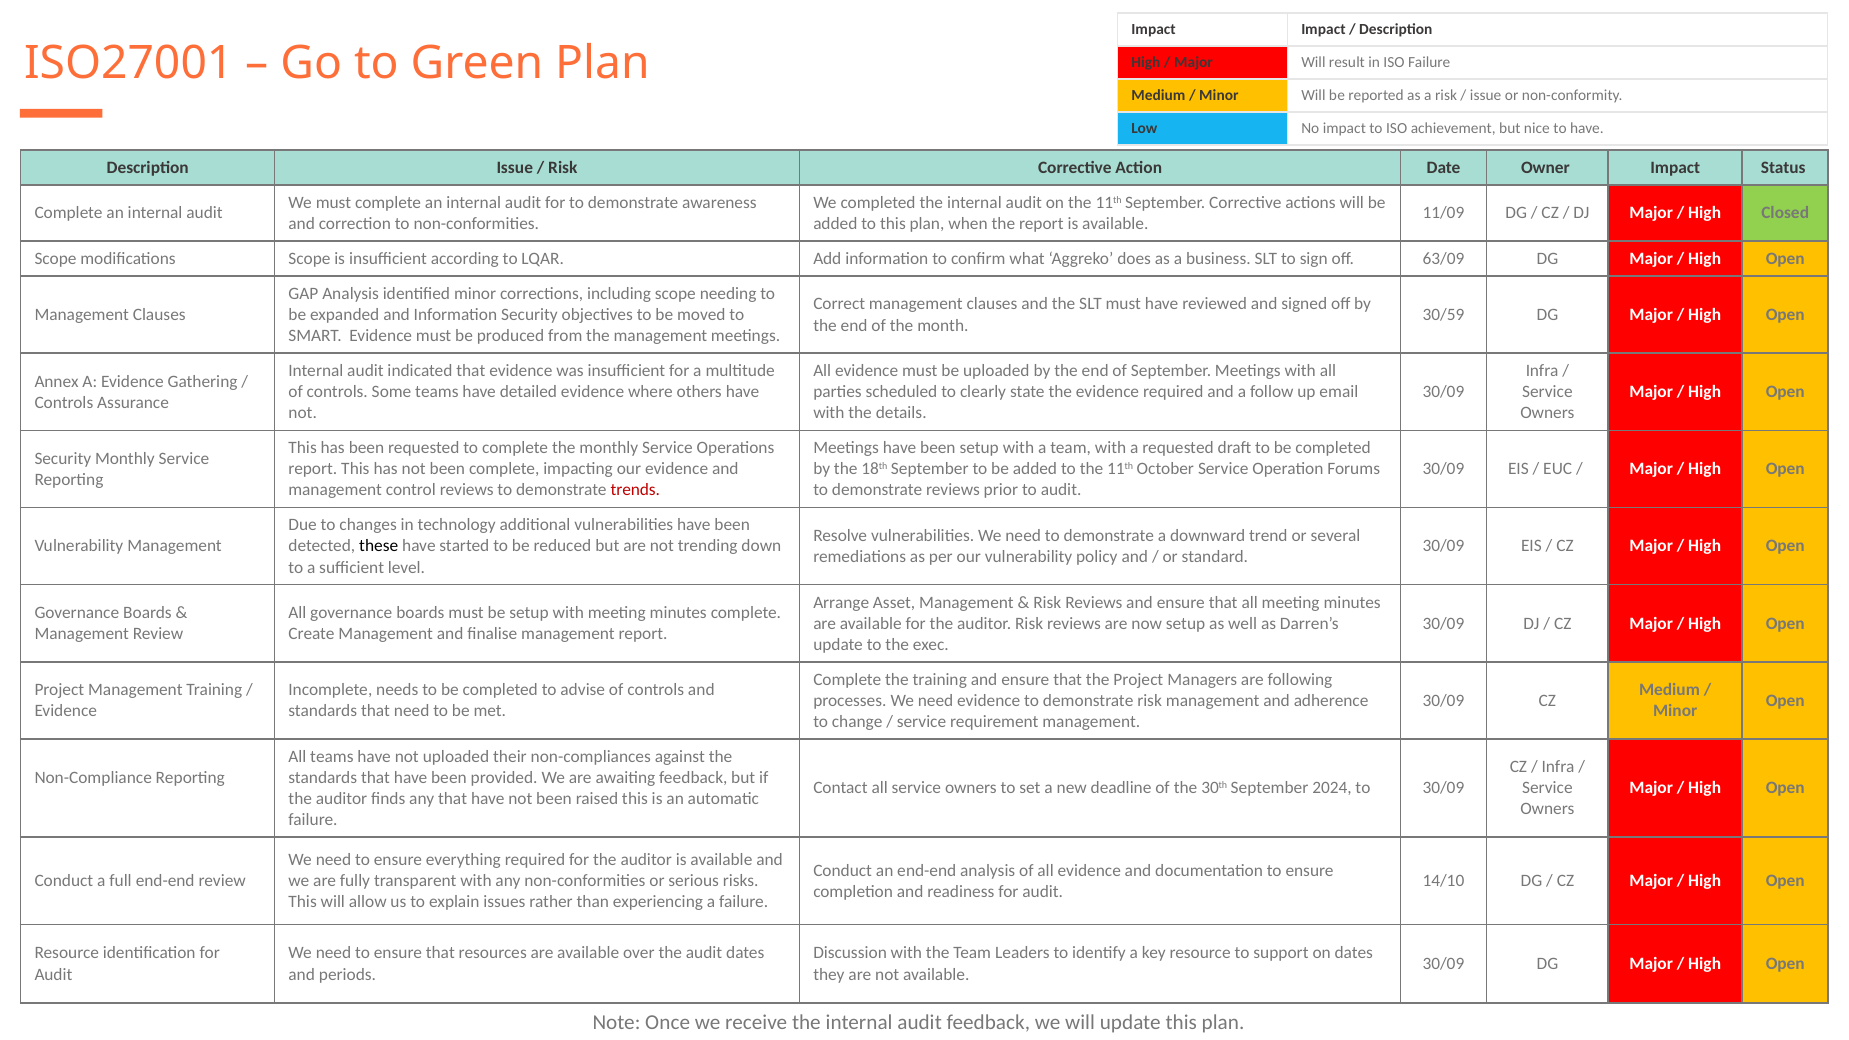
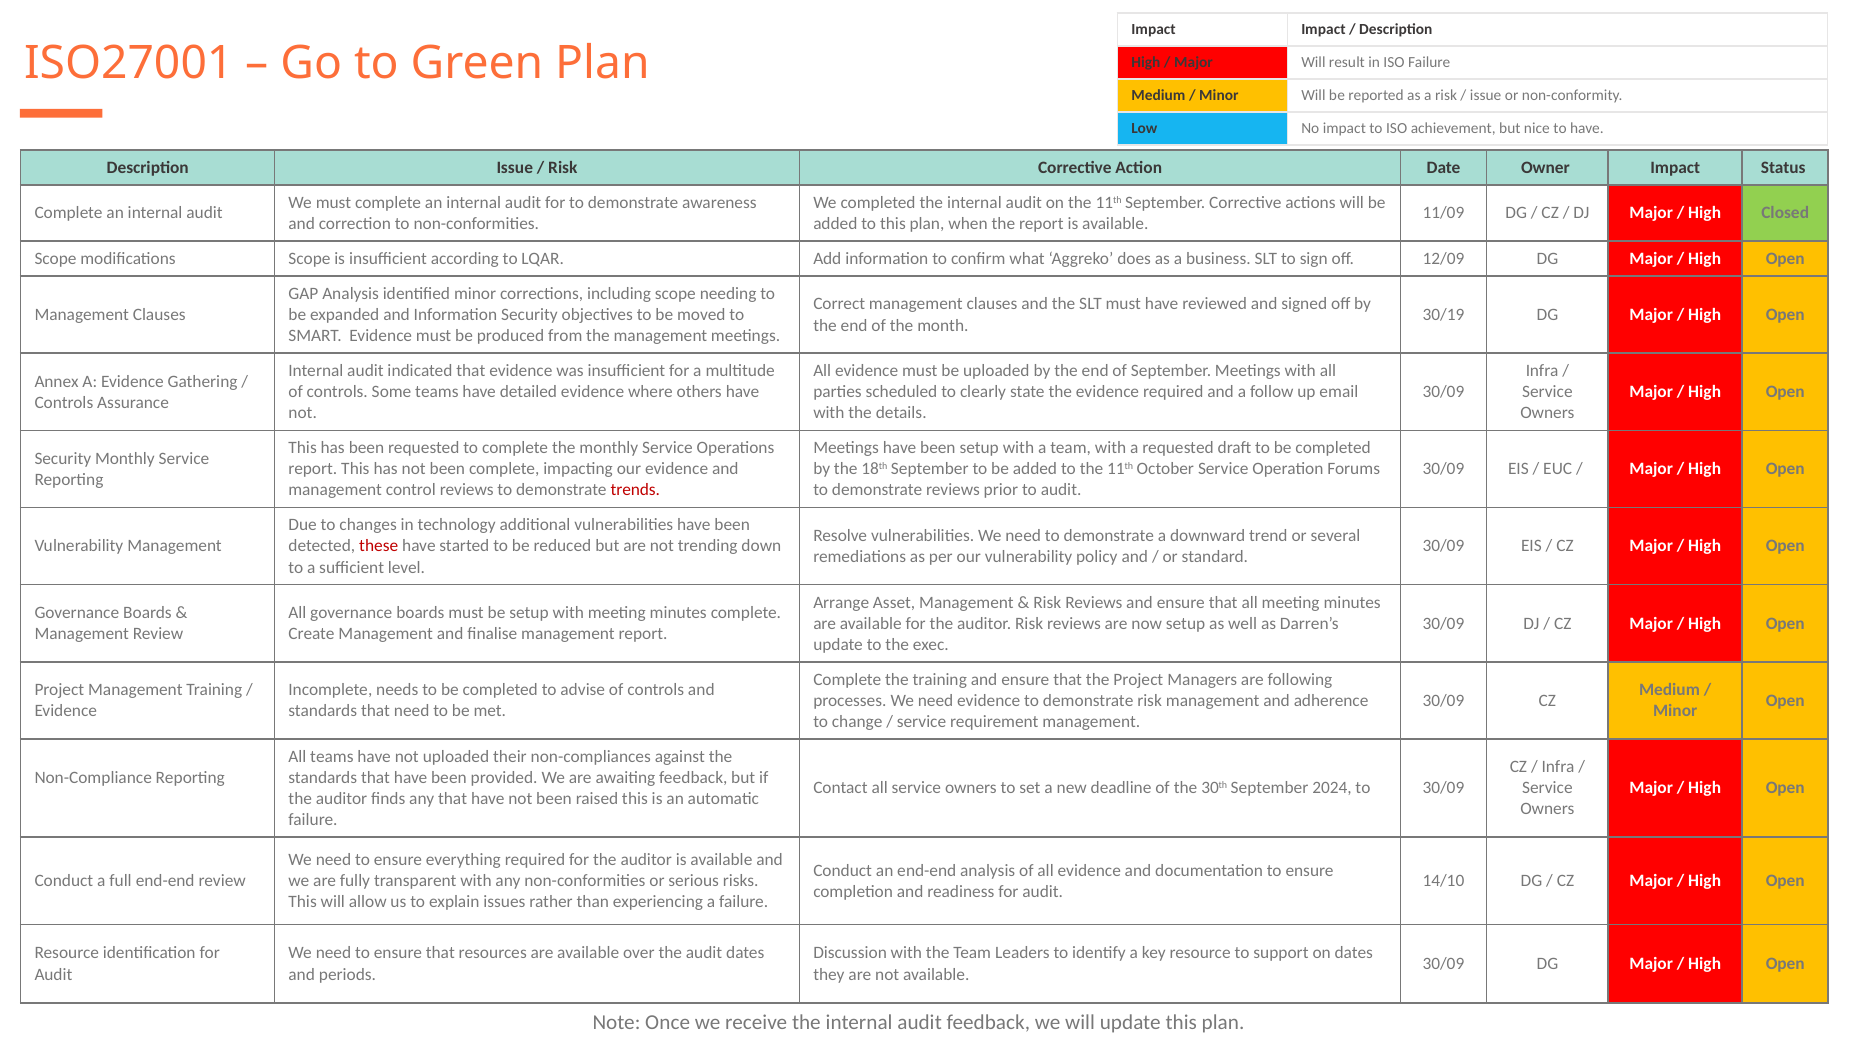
63/09: 63/09 -> 12/09 (1444, 259)
30/59: 30/59 -> 30/19 (1444, 315)
these colour: black -> red (379, 546)
